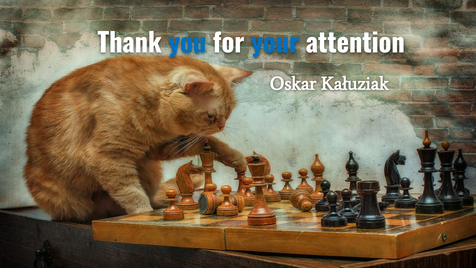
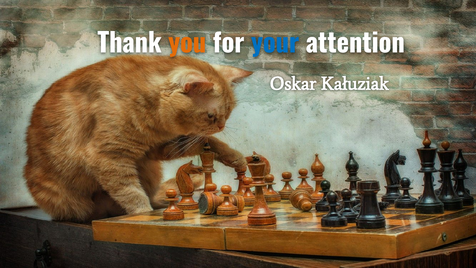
you colour: blue -> orange (187, 44)
